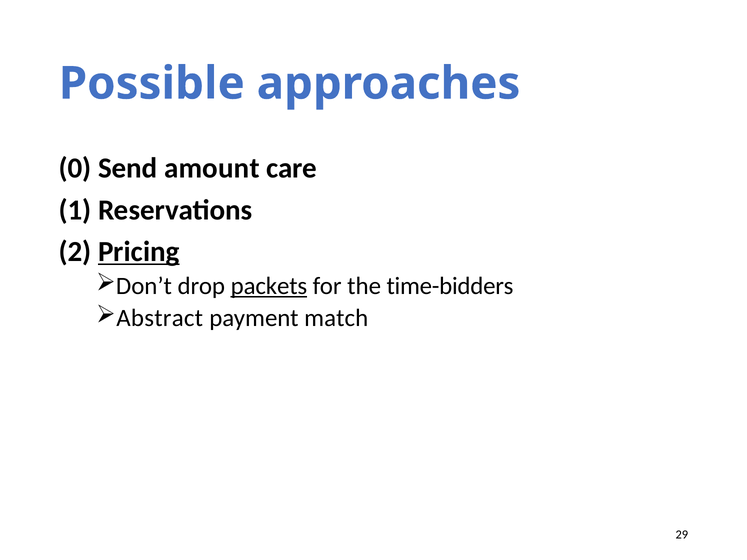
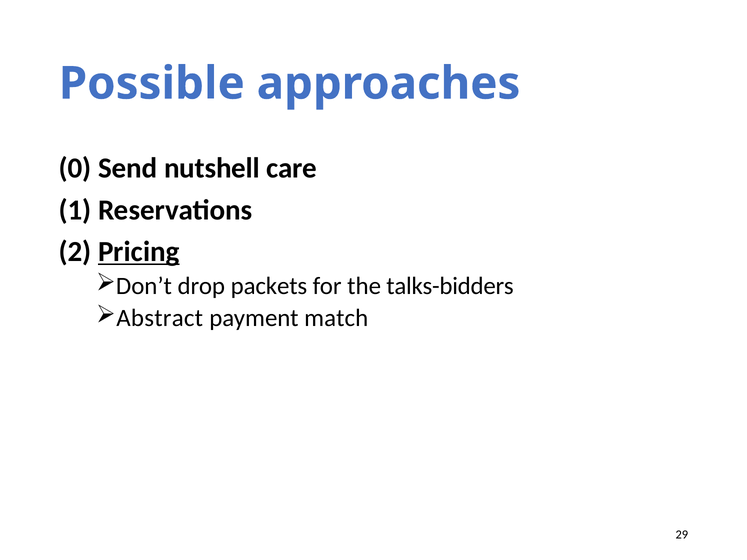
amount: amount -> nutshell (212, 168)
packets underline: present -> none (269, 286)
time-bidders: time-bidders -> talks-bidders (450, 286)
